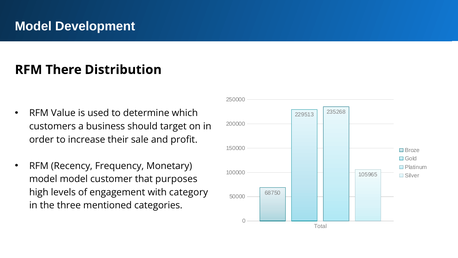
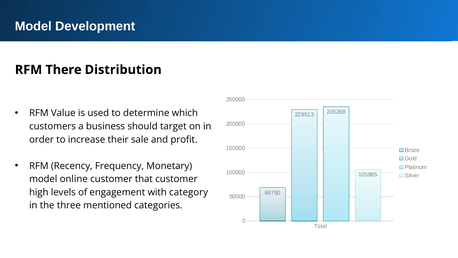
model model: model -> online (74, 179)
that purposes: purposes -> customer (176, 179)
